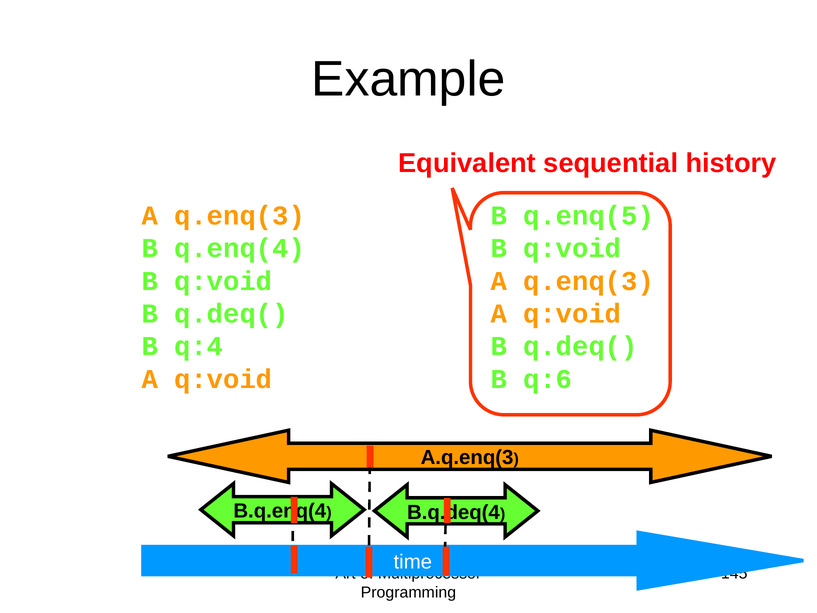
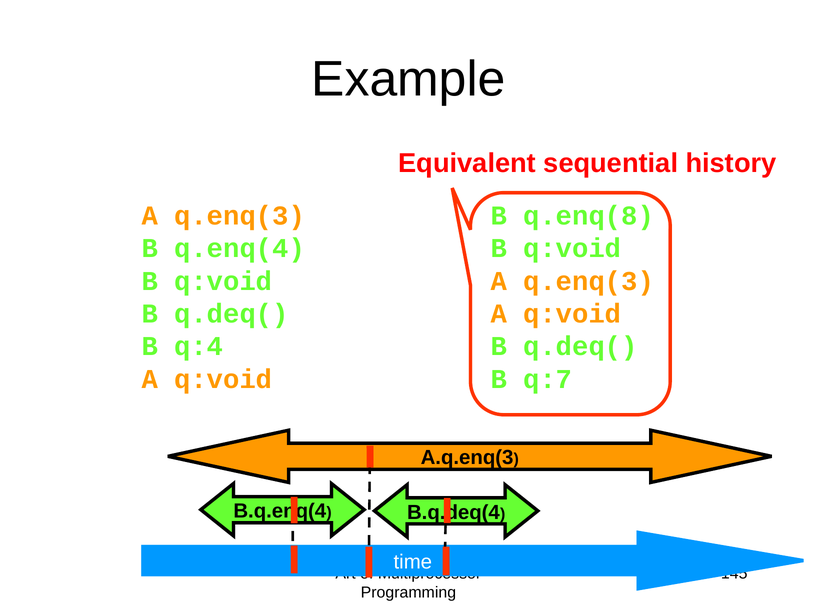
q.enq(5: q.enq(5 -> q.enq(8 (589, 216)
q:6: q:6 -> q:7 (548, 379)
